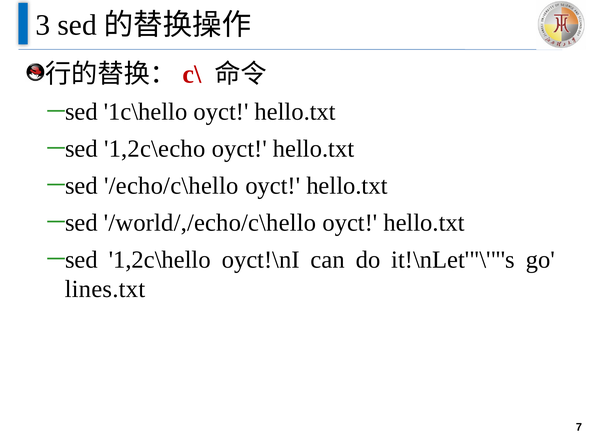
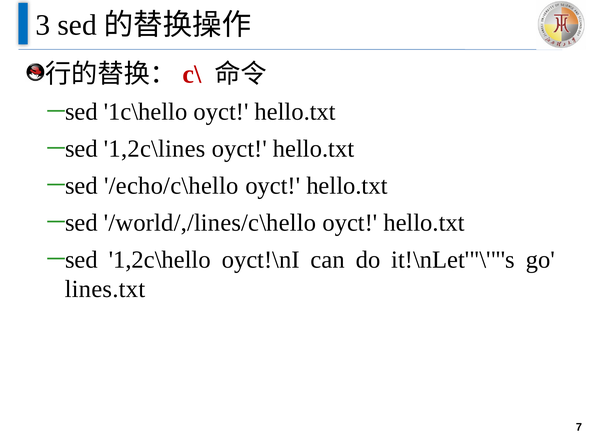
1,2c\echo: 1,2c\echo -> 1,2c\lines (155, 149)
/world/,/echo/c\hello: /world/,/echo/c\hello -> /world/,/lines/c\hello (210, 222)
